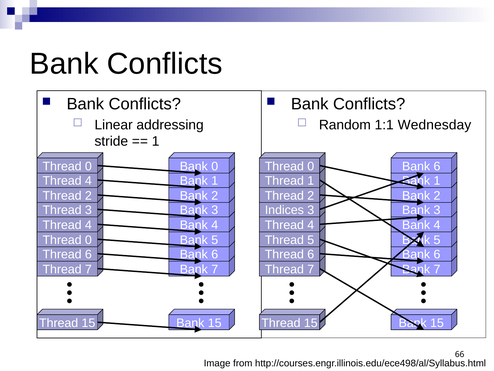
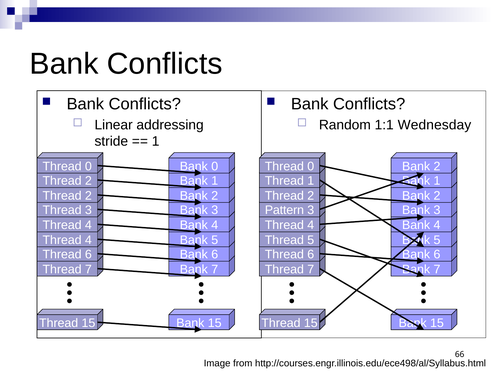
6: 6 -> 2 (437, 166)
4: 4 -> 2 (88, 181)
Indices: Indices -> Pattern (284, 210)
0: 0 -> 4 (88, 240)
